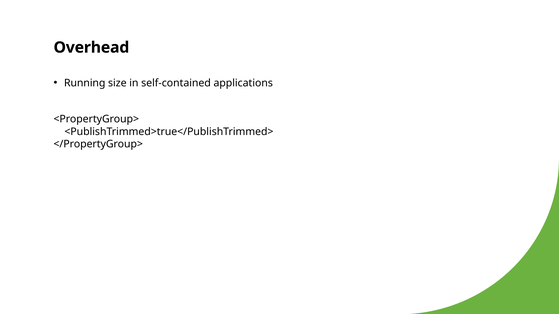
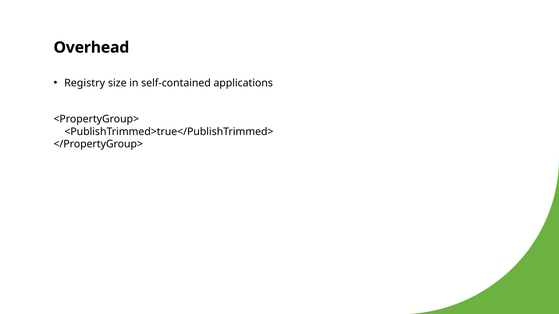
Running: Running -> Registry (85, 83)
